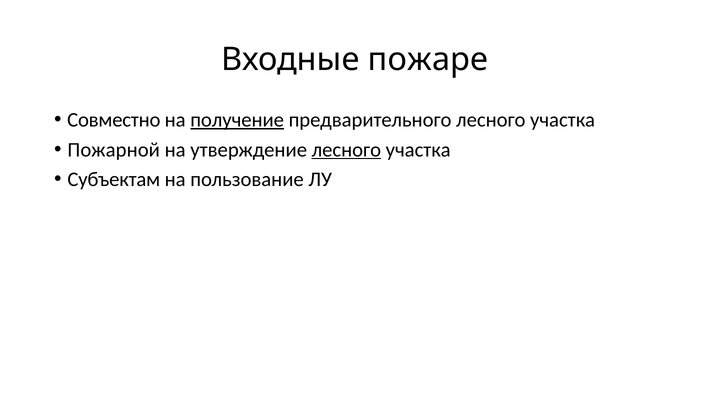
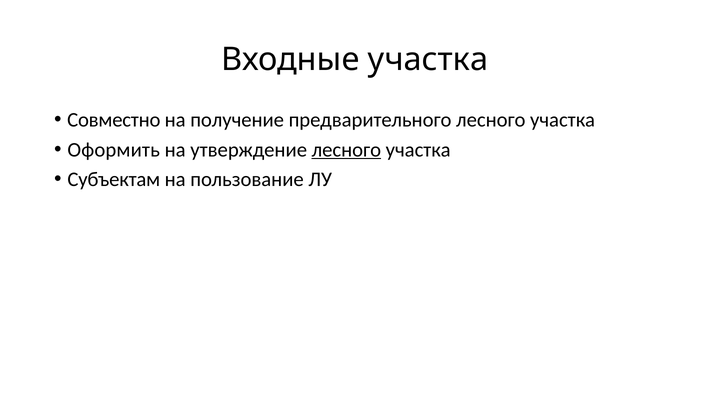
Входные пожаре: пожаре -> участка (428, 60)
получение underline: present -> none (237, 120)
Пожарной: Пожарной -> Оформить (114, 150)
